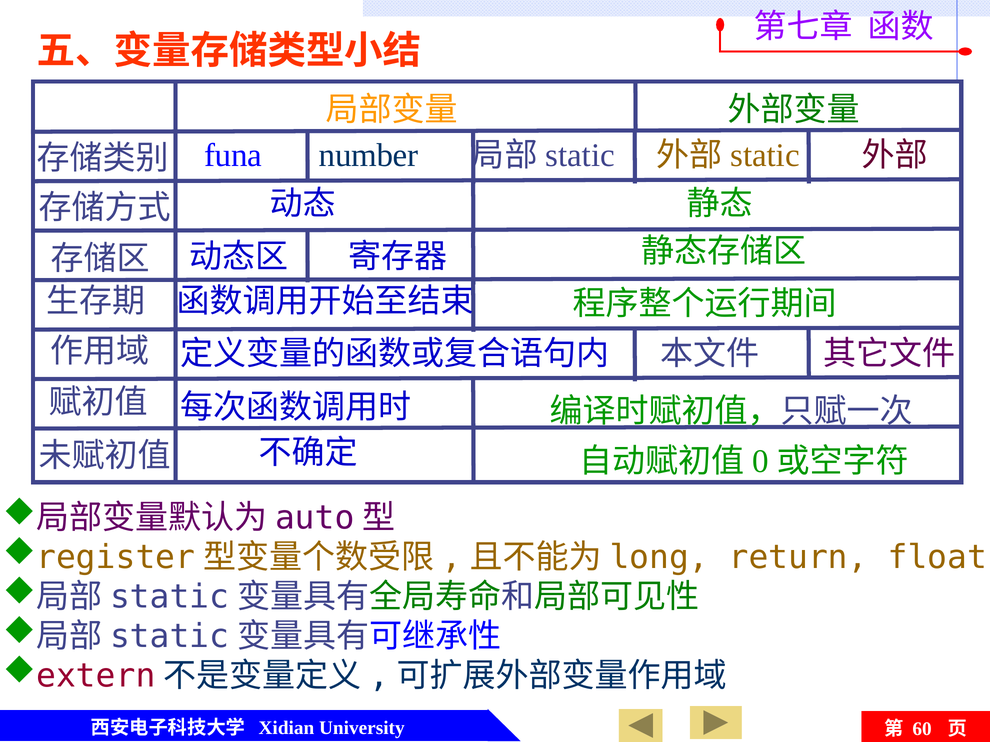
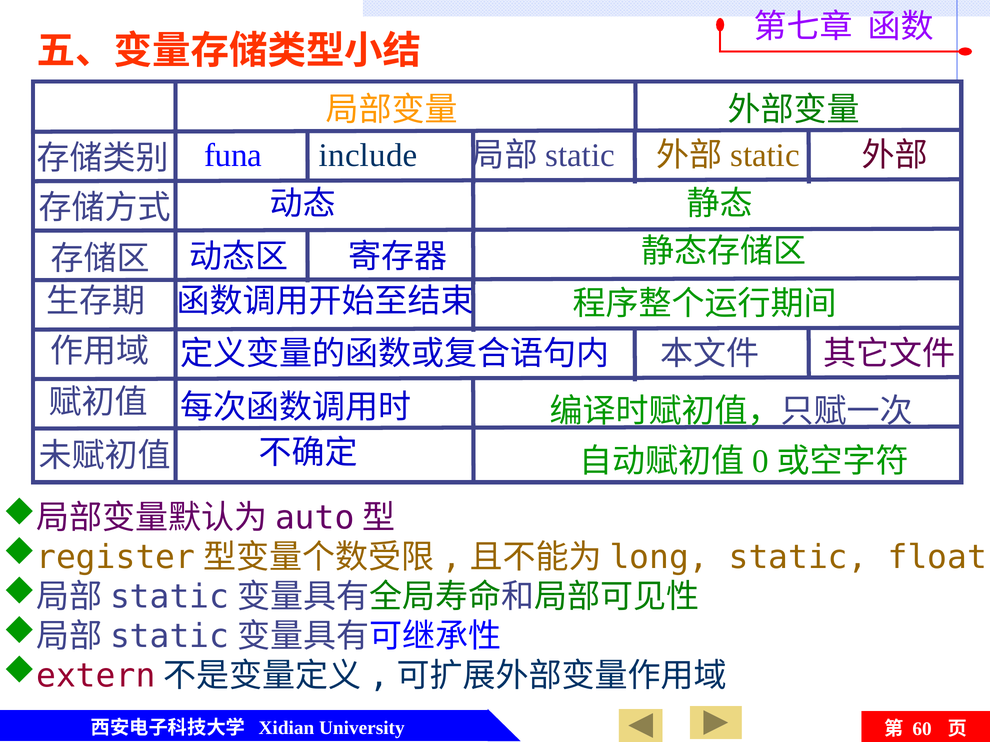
number: number -> include (368, 156)
return: return -> static (798, 558)
